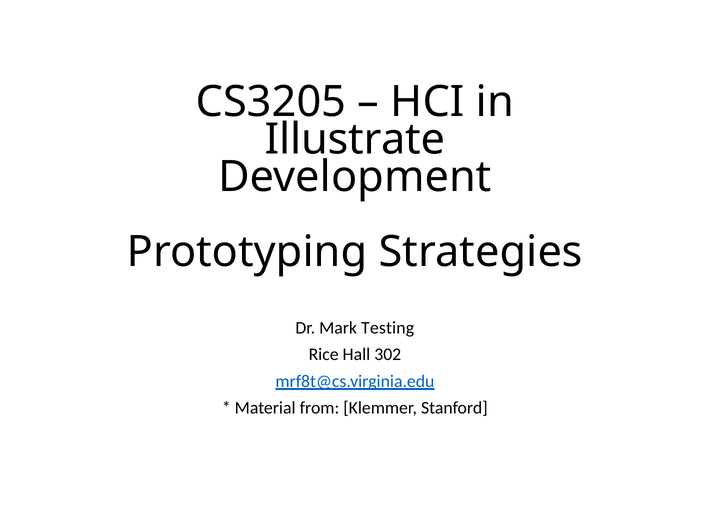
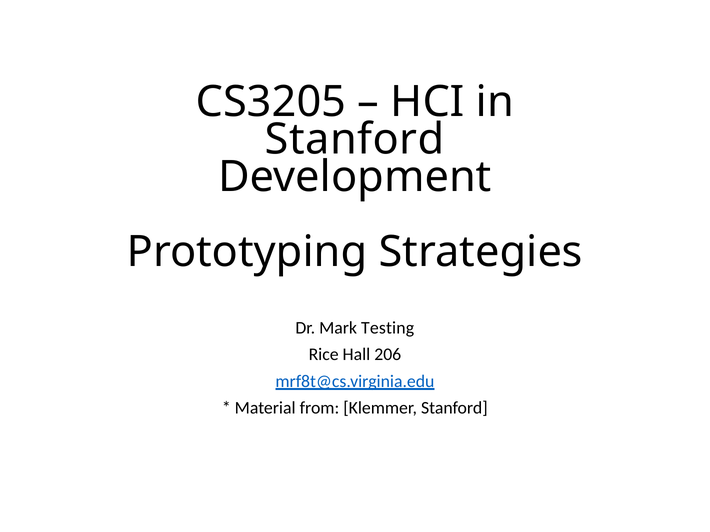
Illustrate: Illustrate -> Stanford (355, 140)
302: 302 -> 206 (388, 355)
